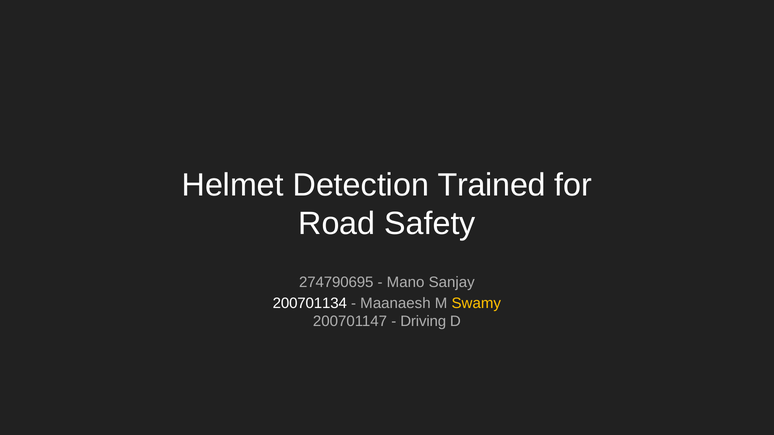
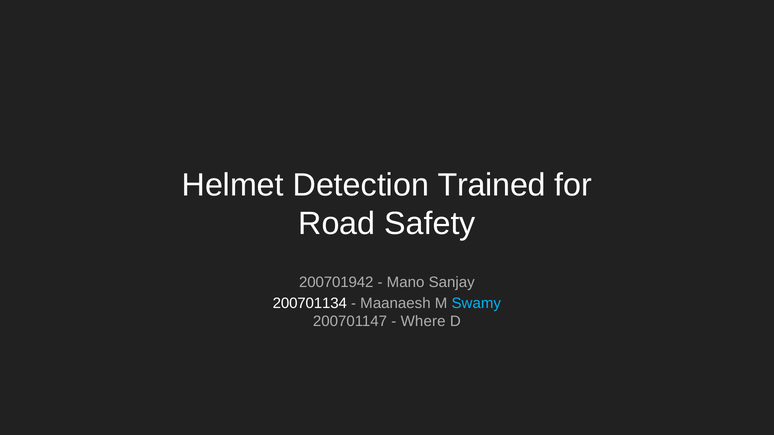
274790695: 274790695 -> 200701942 (336, 283)
Swamy colour: yellow -> light blue (476, 304)
Driving: Driving -> Where (423, 322)
